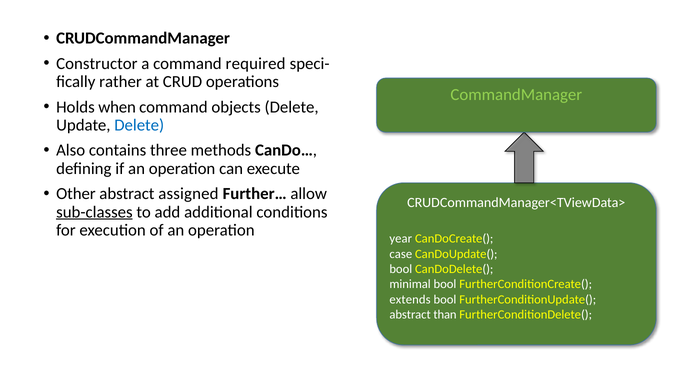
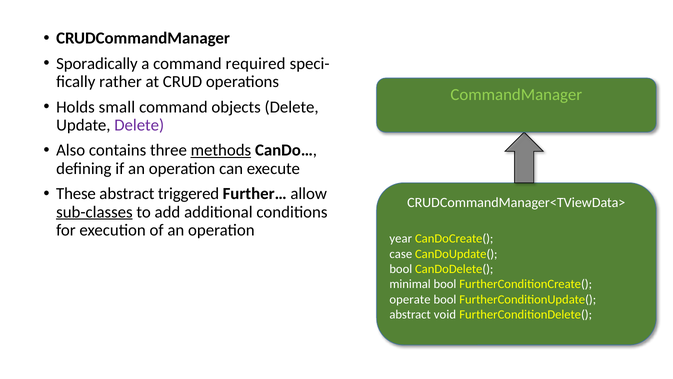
Constructor: Constructor -> Sporadically (97, 64)
when: when -> small (117, 107)
Delete colour: blue -> purple (139, 125)
methods underline: none -> present (221, 150)
Other: Other -> These (76, 194)
assigned: assigned -> triggered (189, 194)
extends: extends -> operate (410, 299)
than: than -> void (445, 314)
